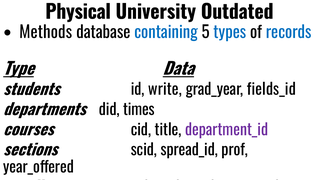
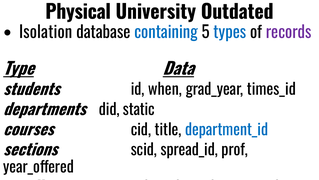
Methods: Methods -> Isolation (46, 33)
records colour: blue -> purple (289, 33)
write: write -> when (165, 89)
fields_id: fields_id -> times_id (271, 89)
times: times -> static (139, 110)
department_id colour: purple -> blue (227, 130)
